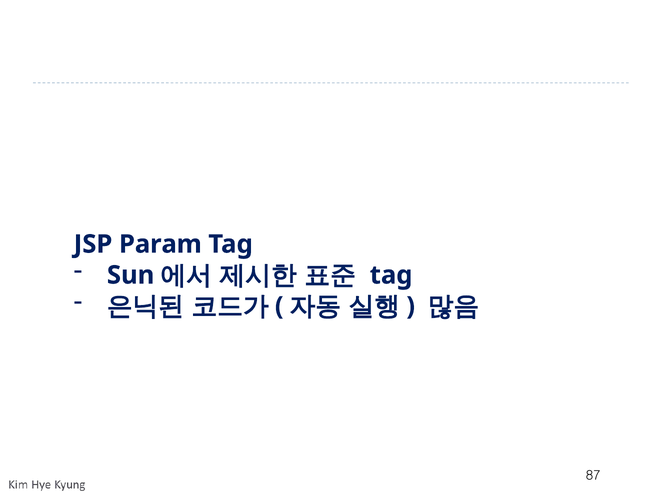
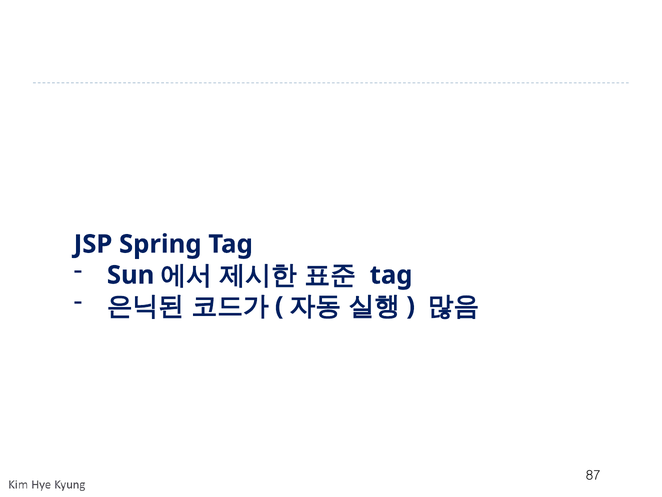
Param: Param -> Spring (160, 244)
